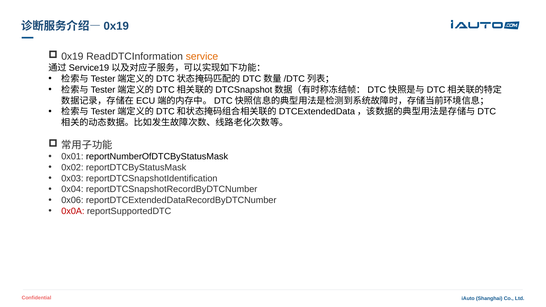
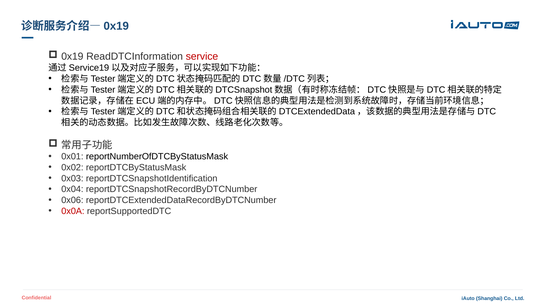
service colour: orange -> red (202, 56)
